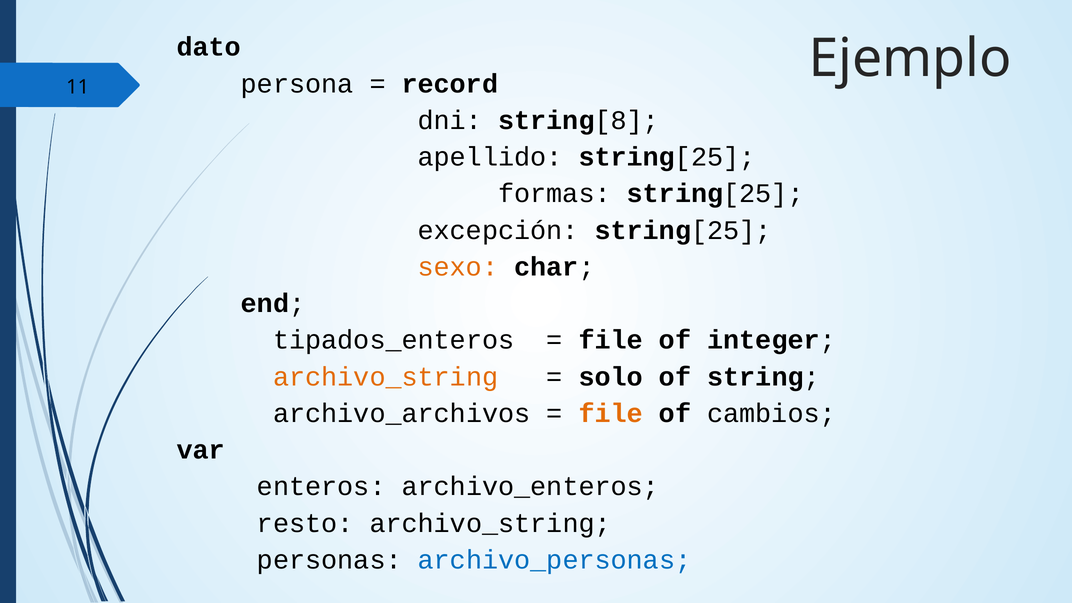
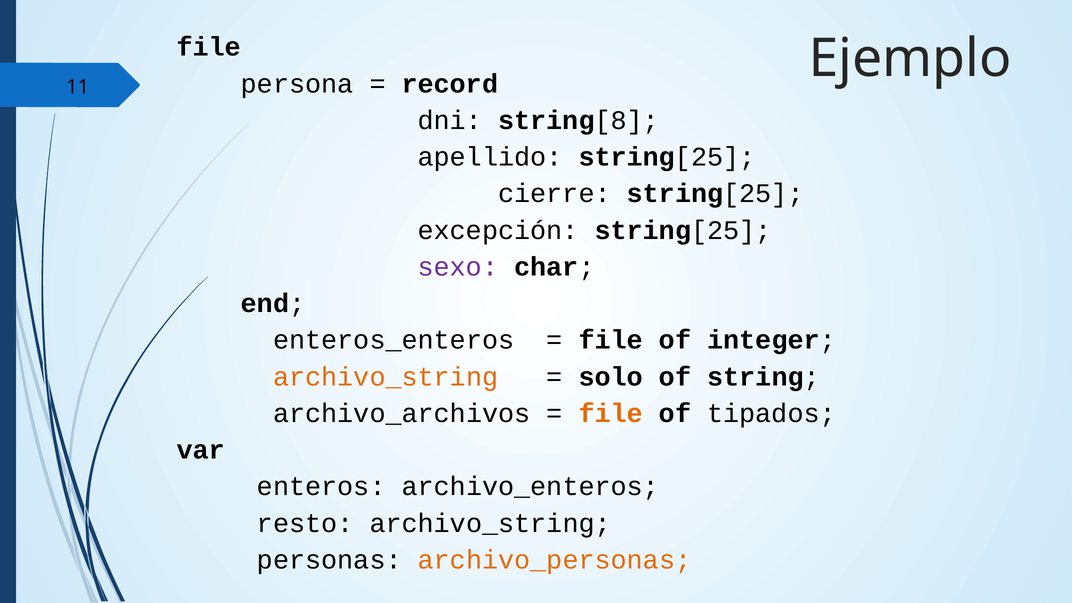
dato: dato -> file (209, 47)
formas: formas -> cierre (554, 194)
sexo colour: orange -> purple (458, 267)
tipados_enteros: tipados_enteros -> enteros_enteros (394, 340)
cambios: cambios -> tipados (771, 413)
archivo_personas colour: blue -> orange (555, 560)
